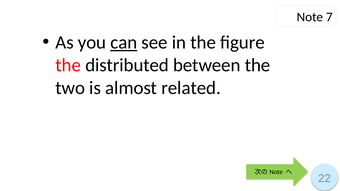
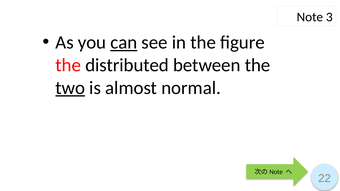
7: 7 -> 3 (329, 17)
two underline: none -> present (70, 88)
related: related -> normal (191, 88)
